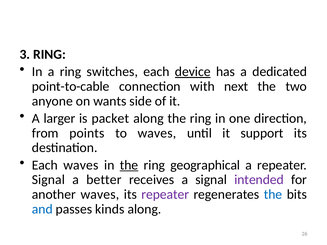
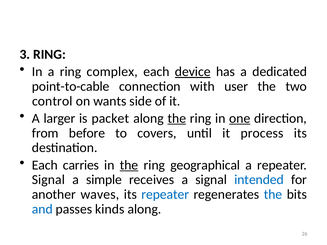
switches: switches -> complex (112, 72)
next: next -> user (236, 86)
anyone: anyone -> control (52, 101)
the underline: none -> present (177, 118)
one underline: none -> present (240, 118)
points: points -> before (87, 133)
to waves: waves -> covers (157, 133)
support: support -> process (262, 133)
Each waves: waves -> carries (81, 165)
better: better -> simple (104, 180)
intended colour: purple -> blue (259, 180)
repeater colour: purple -> blue (165, 195)
